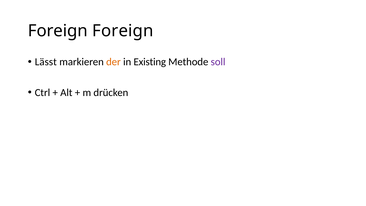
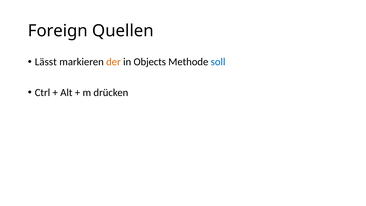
Foreign Foreign: Foreign -> Quellen (123, 31)
Existing: Existing -> Objects (150, 62)
soll colour: purple -> blue (218, 62)
